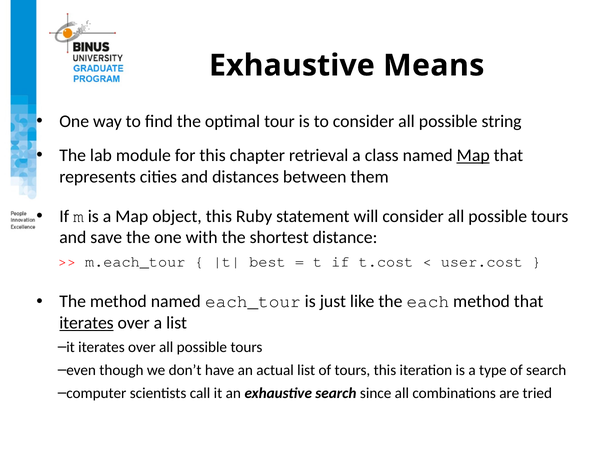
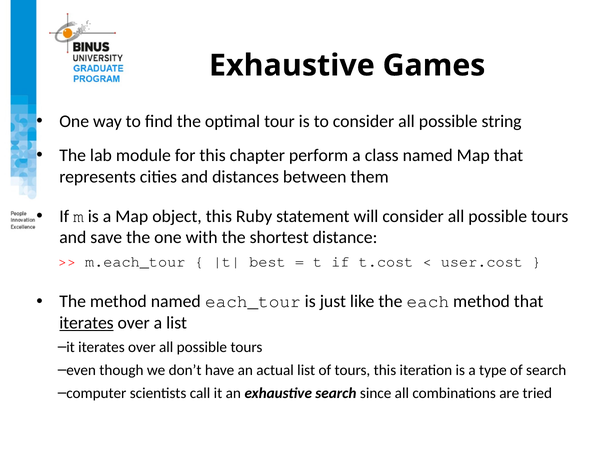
Means: Means -> Games (434, 65)
retrieval: retrieval -> perform (319, 156)
Map underline: present -> none (473, 156)
